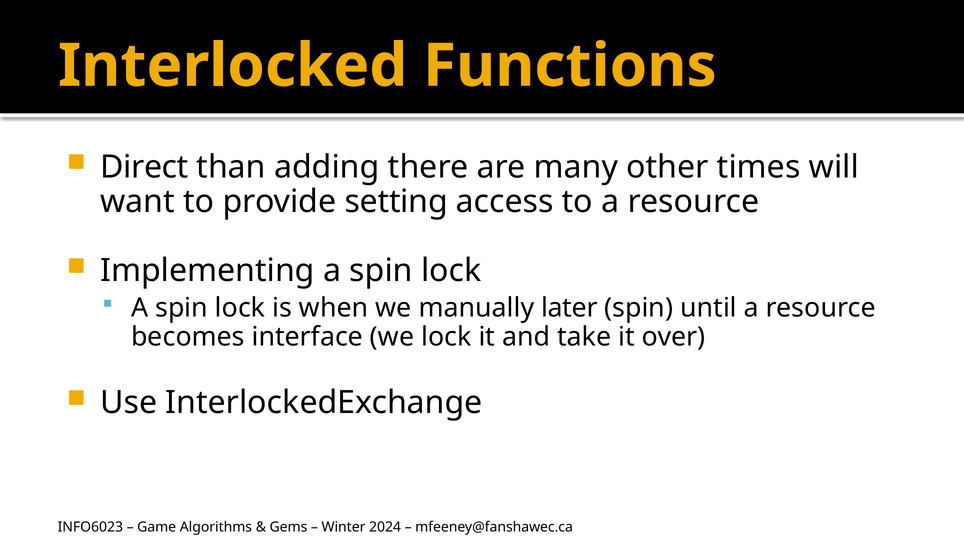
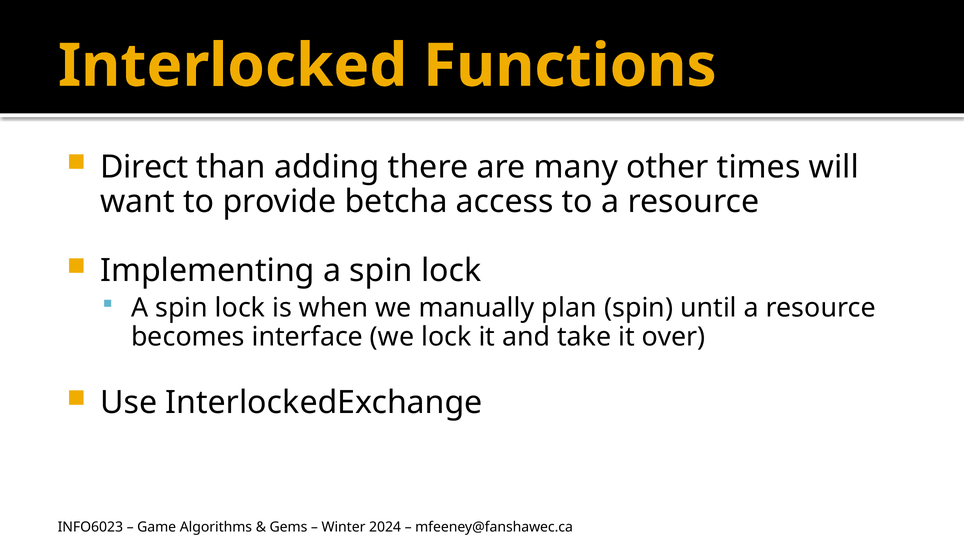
setting: setting -> betcha (396, 202)
later: later -> plan (569, 308)
